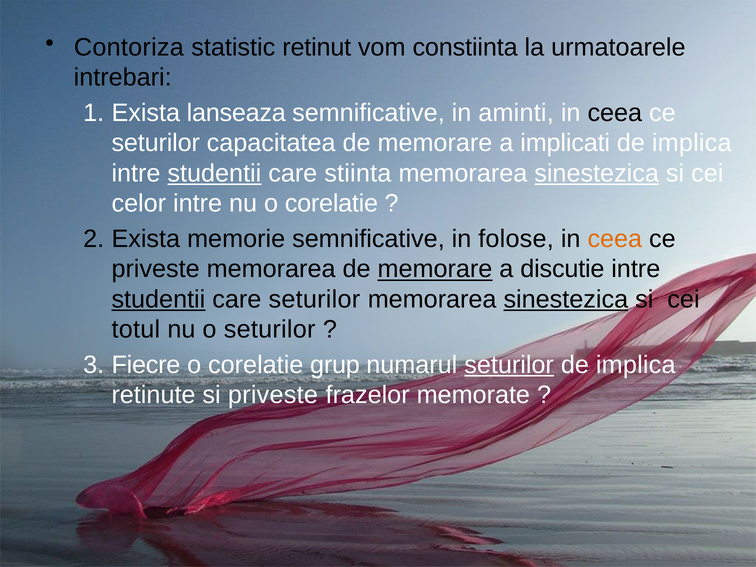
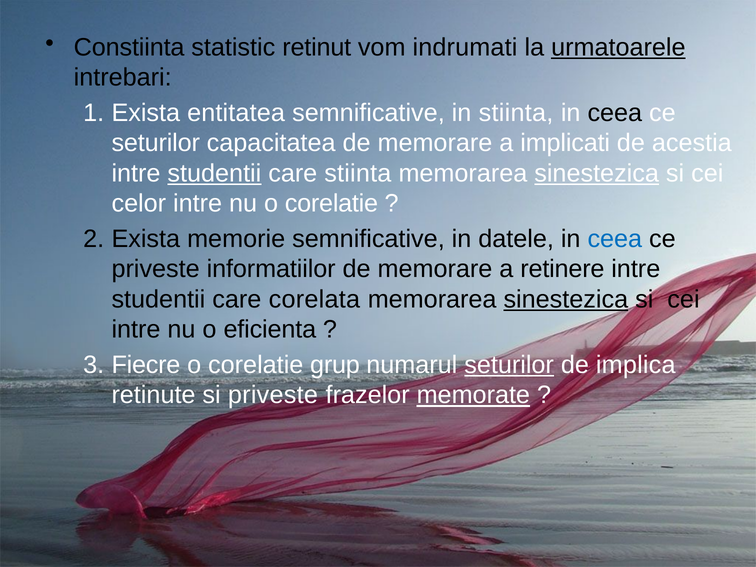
Contoriza: Contoriza -> Constiinta (129, 47)
constiinta: constiinta -> indrumati (465, 47)
urmatoarele underline: none -> present (618, 47)
lanseaza: lanseaza -> entitatea (236, 113)
in aminti: aminti -> stiinta (516, 113)
implica: implica -> acestia (692, 143)
folose: folose -> datele (516, 239)
ceea colour: orange -> blue (615, 239)
priveste memorarea: memorarea -> informatiilor (271, 269)
memorare underline: present -> none (435, 269)
discutie: discutie -> retinere (562, 269)
studentii underline: present -> none (158, 299)
care seturilor: seturilor -> corelata (314, 299)
totul: totul -> intre (136, 330)
o seturilor: seturilor -> eficienta (270, 330)
memorate underline: none -> present (473, 395)
